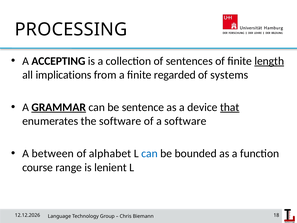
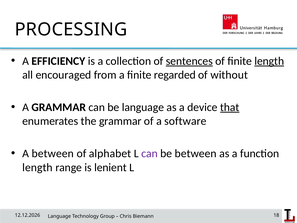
ACCEPTING: ACCEPTING -> EFFICIENCY (58, 61)
sentences underline: none -> present (189, 61)
implications: implications -> encouraged (63, 75)
systems: systems -> without (229, 75)
GRAMMAR underline: present -> none (59, 107)
be sentence: sentence -> language (143, 107)
the software: software -> grammar (120, 121)
can colour: blue -> purple (150, 153)
be bounded: bounded -> between (196, 153)
course: course -> length (37, 167)
